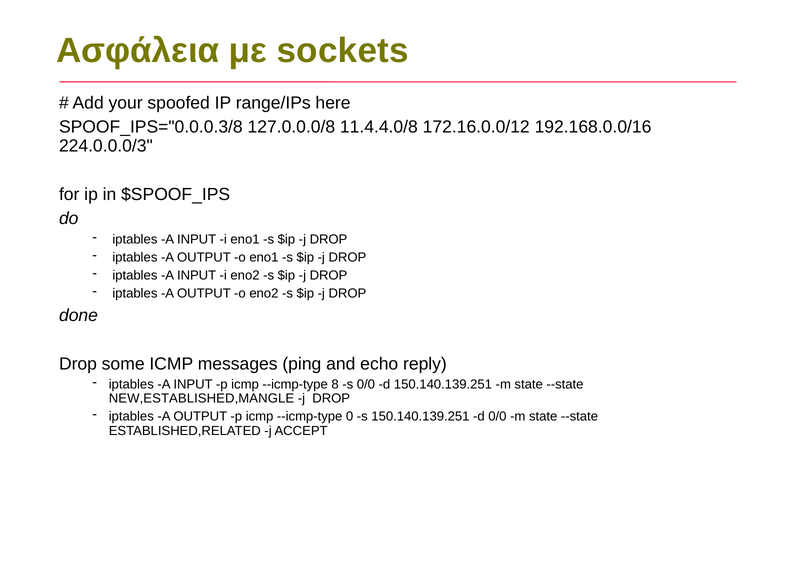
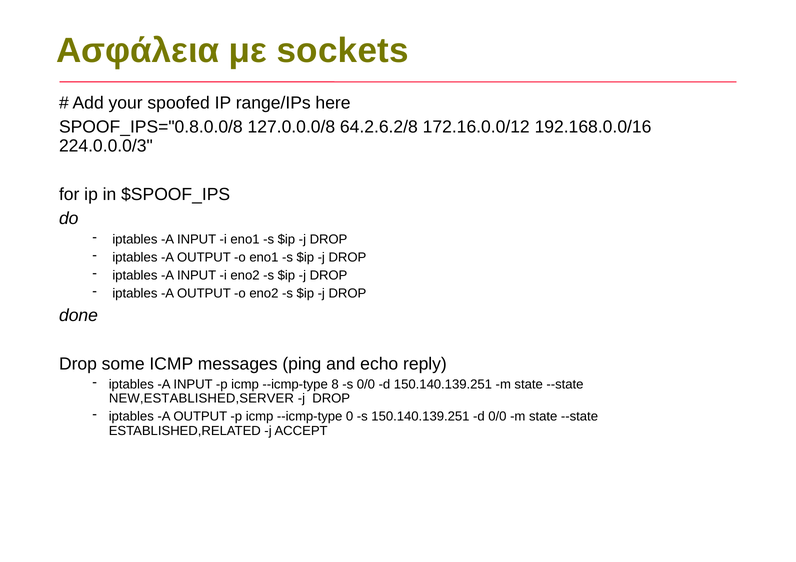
SPOOF_IPS="0.0.0.3/8: SPOOF_IPS="0.0.0.3/8 -> SPOOF_IPS="0.8.0.0/8 (151, 127)
11.4.4.0/8: 11.4.4.0/8 -> 64.2.6.2/8 (379, 127)
NEW,ESTABLISHED,MANGLE: NEW,ESTABLISHED,MANGLE -> NEW,ESTABLISHED,SERVER (201, 398)
